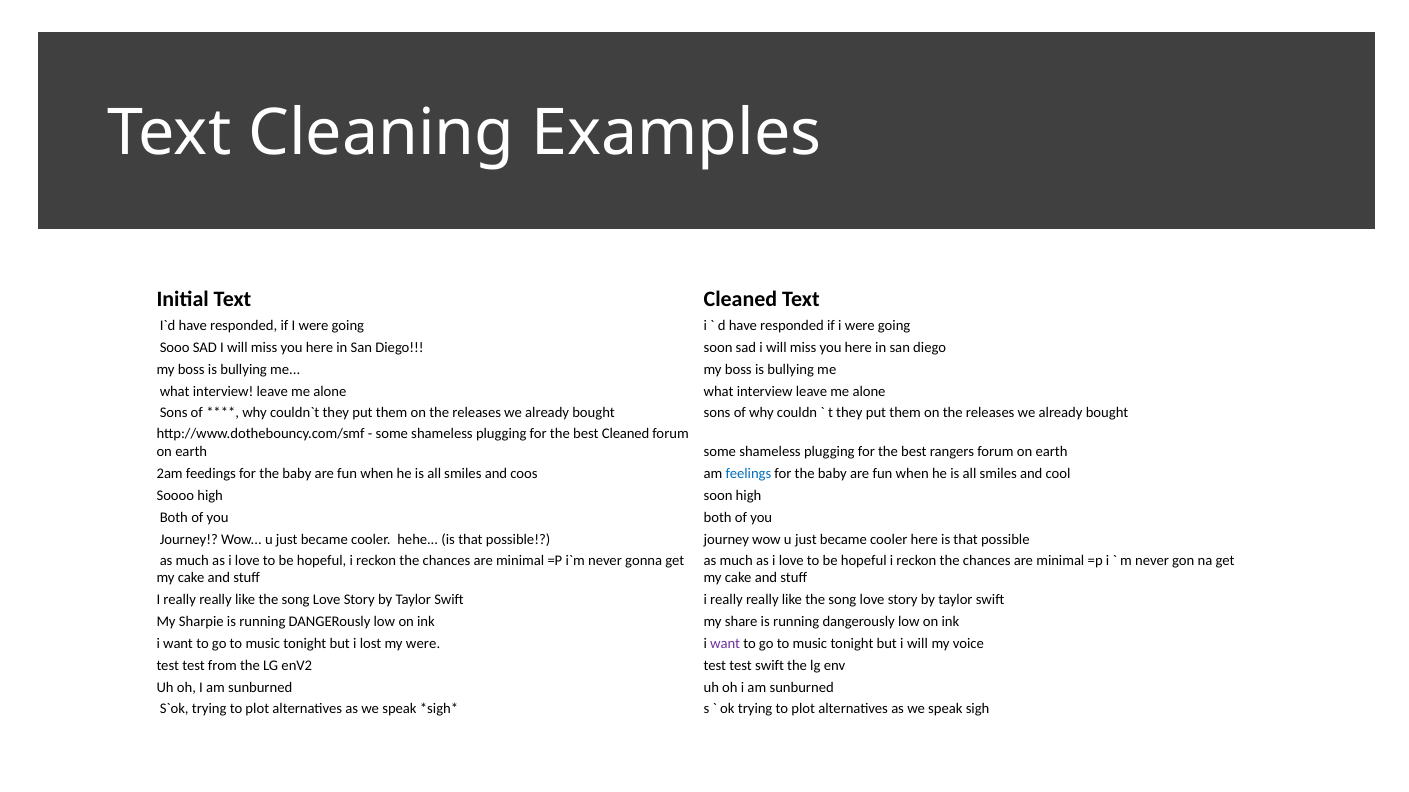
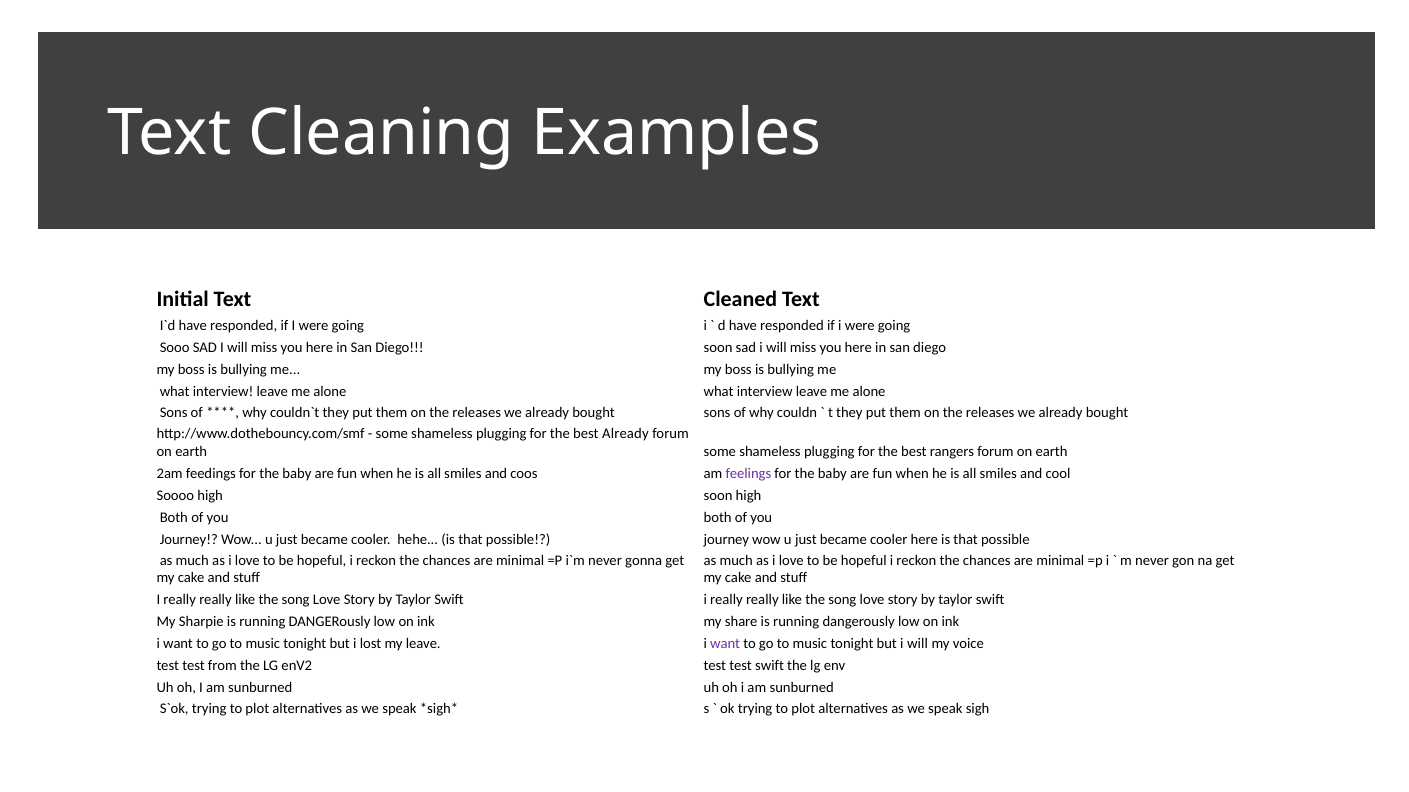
best Cleaned: Cleaned -> Already (625, 434)
feelings colour: blue -> purple (748, 474)
my were: were -> leave (423, 644)
